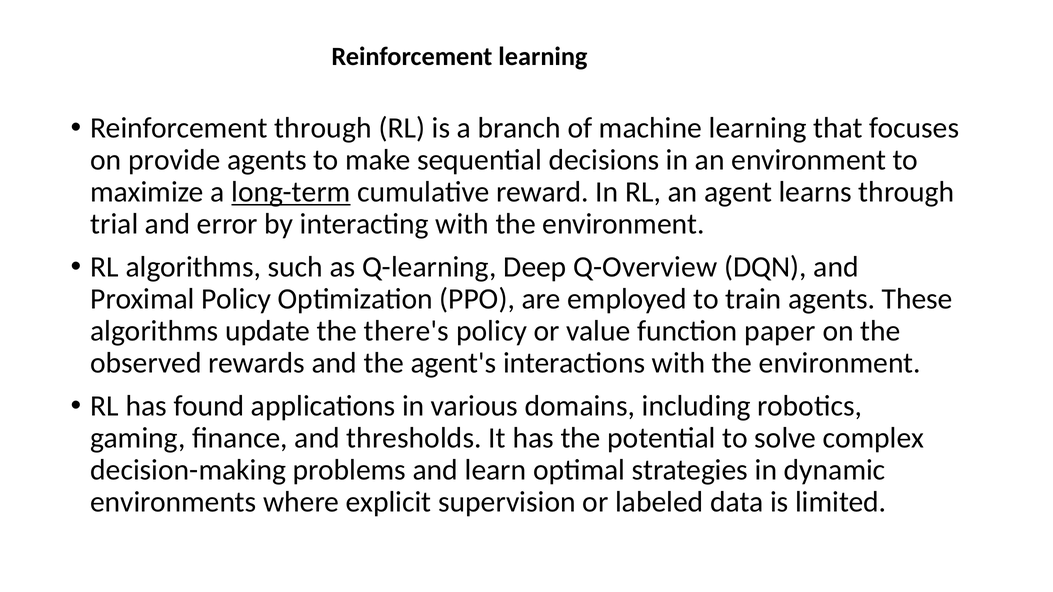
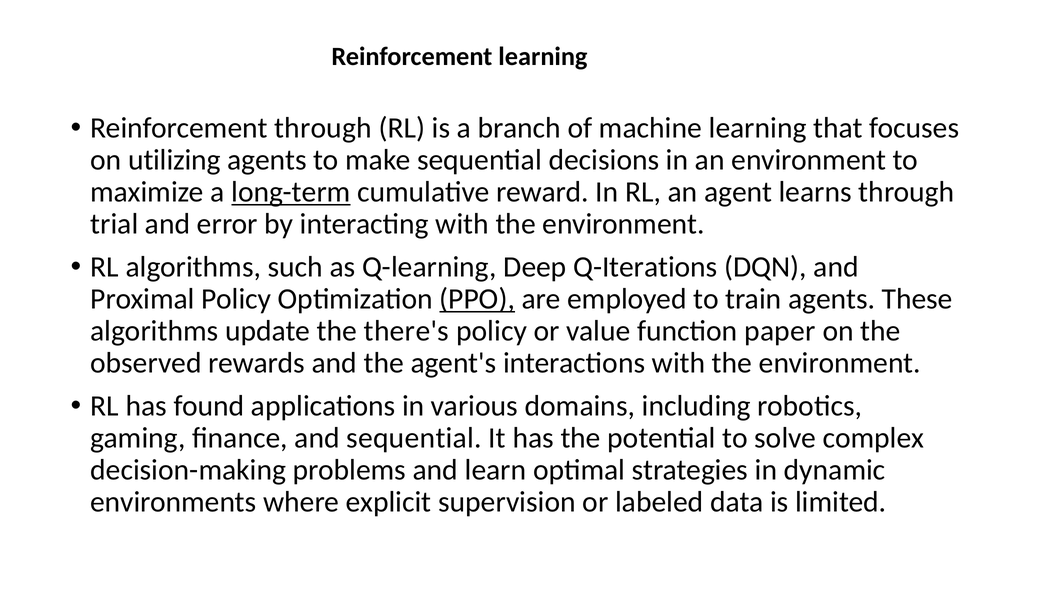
provide: provide -> utilizing (174, 160)
Q-Overview: Q-Overview -> Q-Iterations (645, 267)
PPO underline: none -> present (477, 299)
and thresholds: thresholds -> sequential (414, 438)
